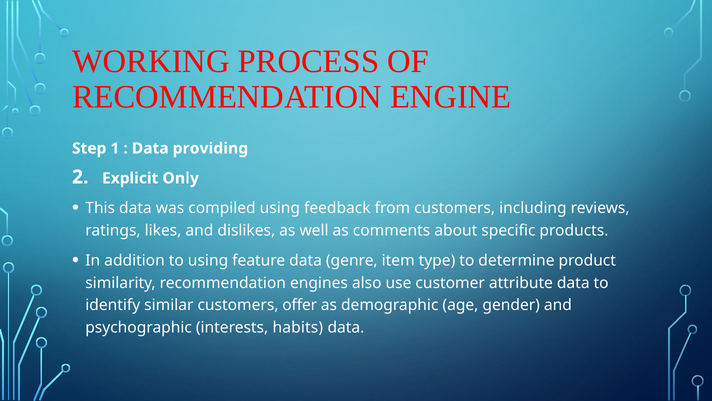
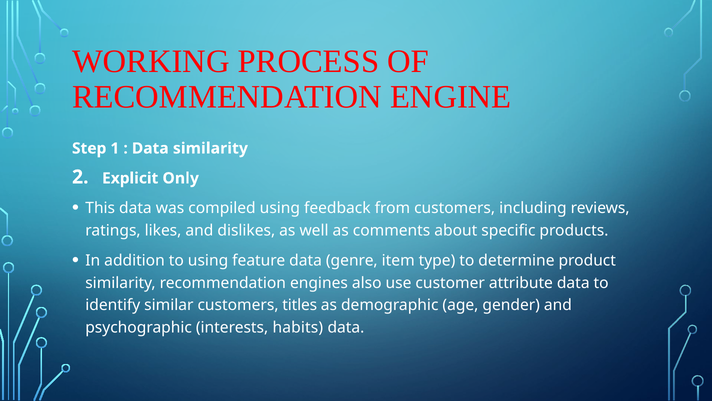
Data providing: providing -> similarity (210, 148)
offer: offer -> titles (300, 305)
